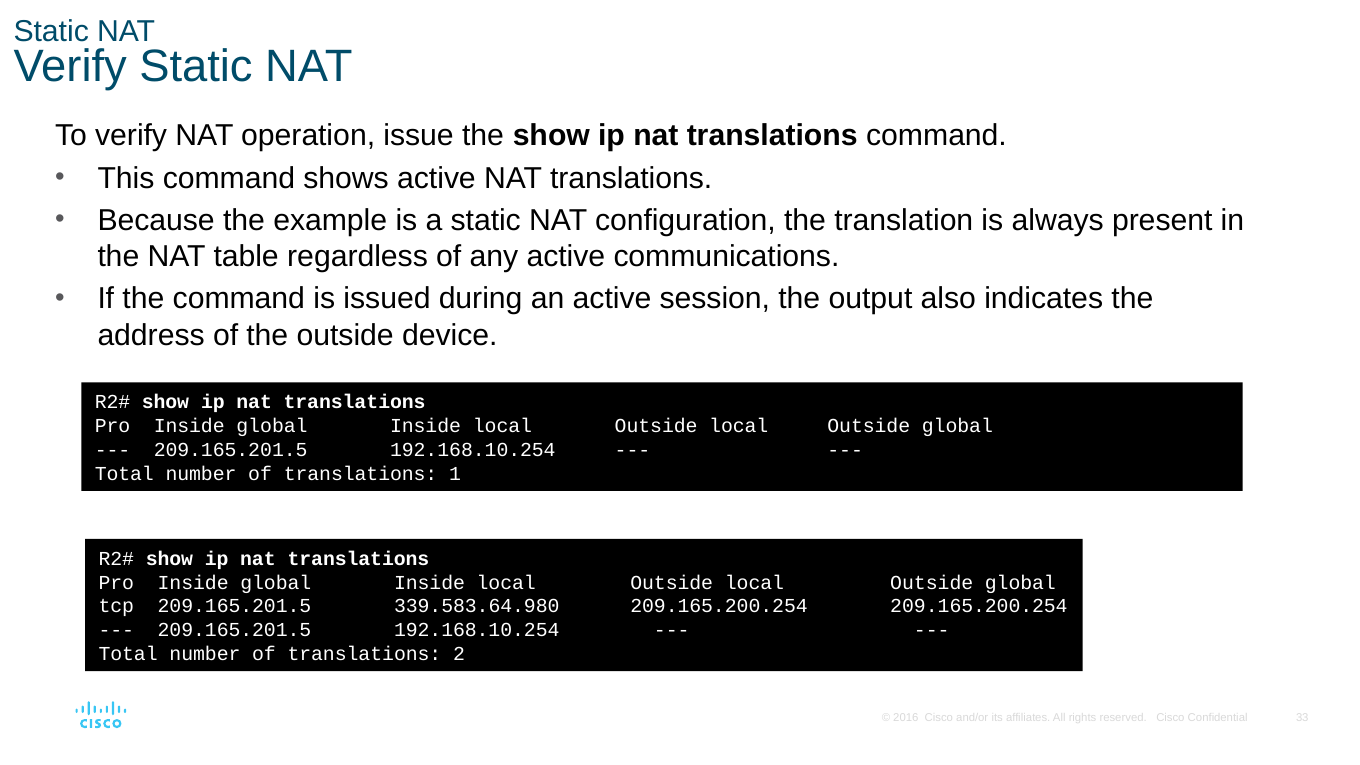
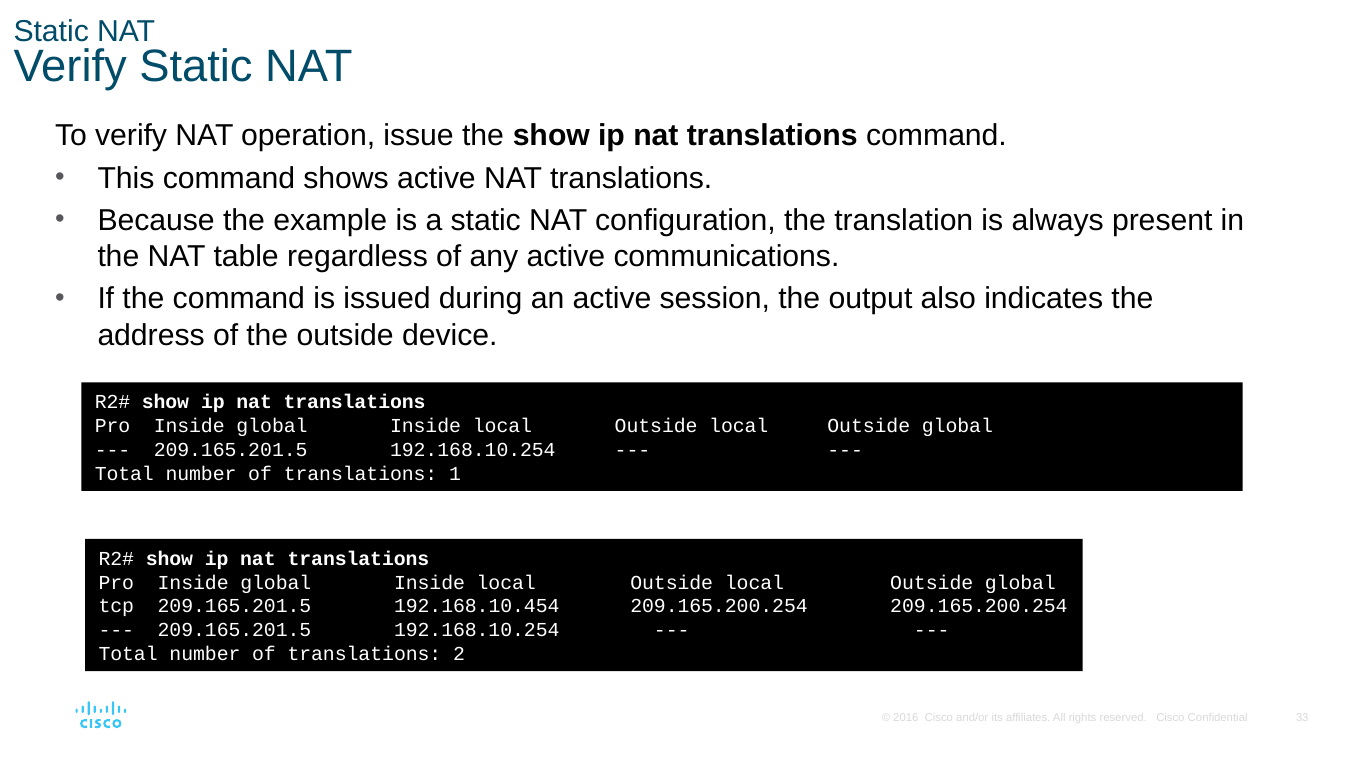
339.583.64.980: 339.583.64.980 -> 192.168.10.454 (477, 606)
